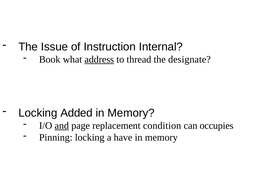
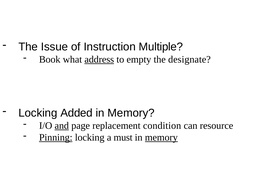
Internal: Internal -> Multiple (161, 47)
thread: thread -> empty (139, 59)
occupies: occupies -> resource (217, 125)
Pinning underline: none -> present (56, 137)
have: have -> must (123, 137)
memory underline: none -> present (161, 137)
